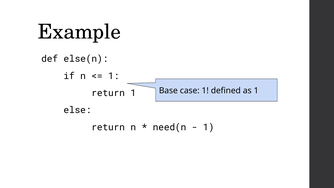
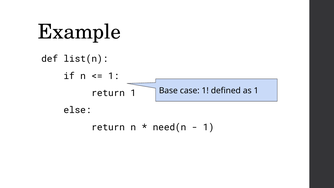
else(n: else(n -> list(n (86, 59)
